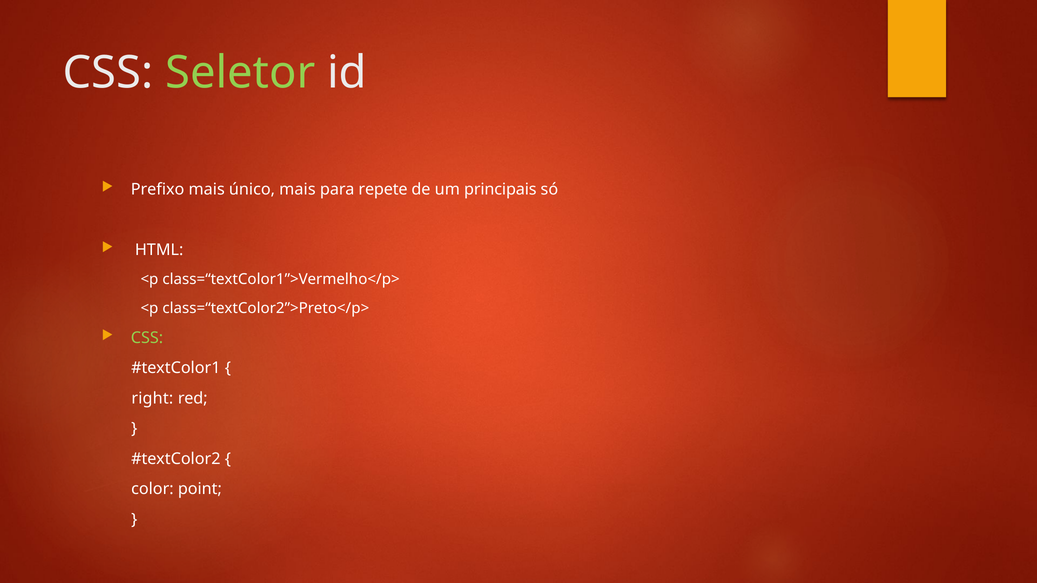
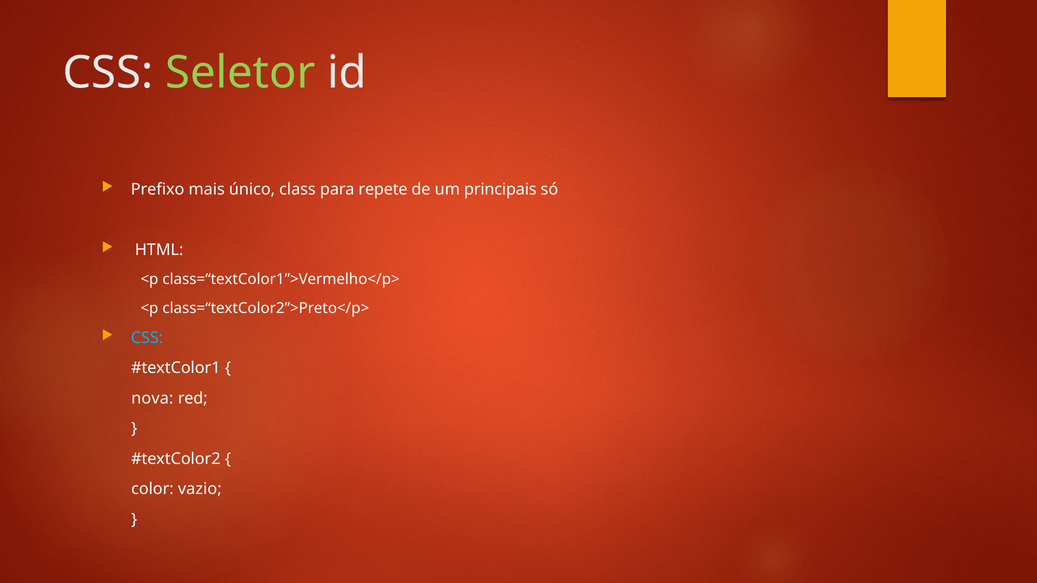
único mais: mais -> class (297, 189)
CSS colour: light green -> light blue (147, 338)
right: right -> nova (152, 399)
point: point -> vazio (200, 489)
